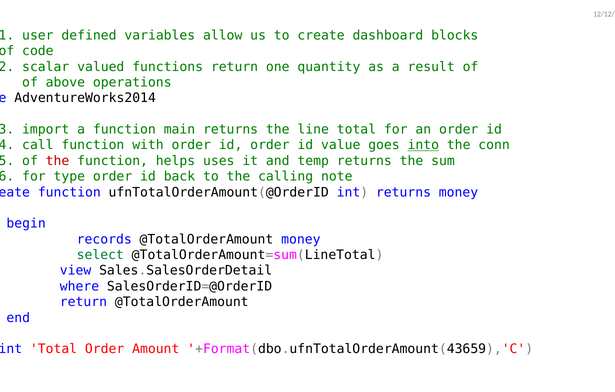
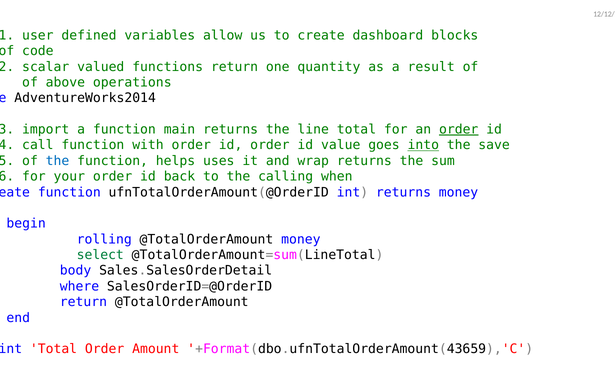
order underline: none -> present (459, 130)
conn: conn -> save (494, 145)
the colour: red -> blue (58, 161)
temp: temp -> wrap (313, 161)
type: type -> your (69, 177)
note: note -> when (337, 177)
records: records -> rolling (104, 239)
view: view -> body (76, 271)
